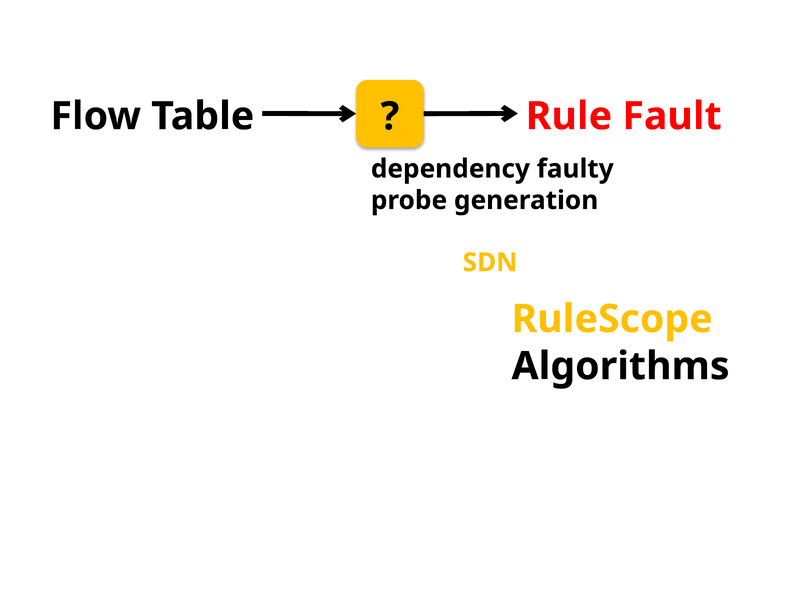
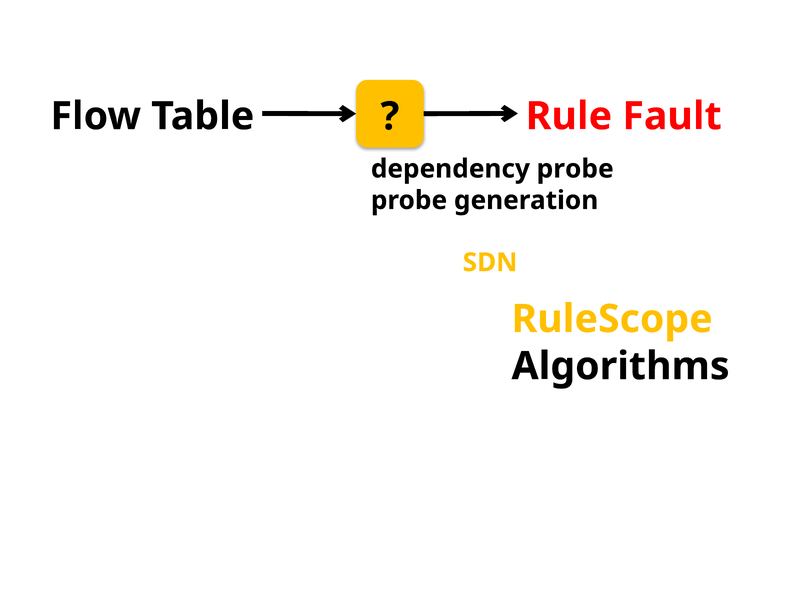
faulty: faulty -> probe (575, 169)
